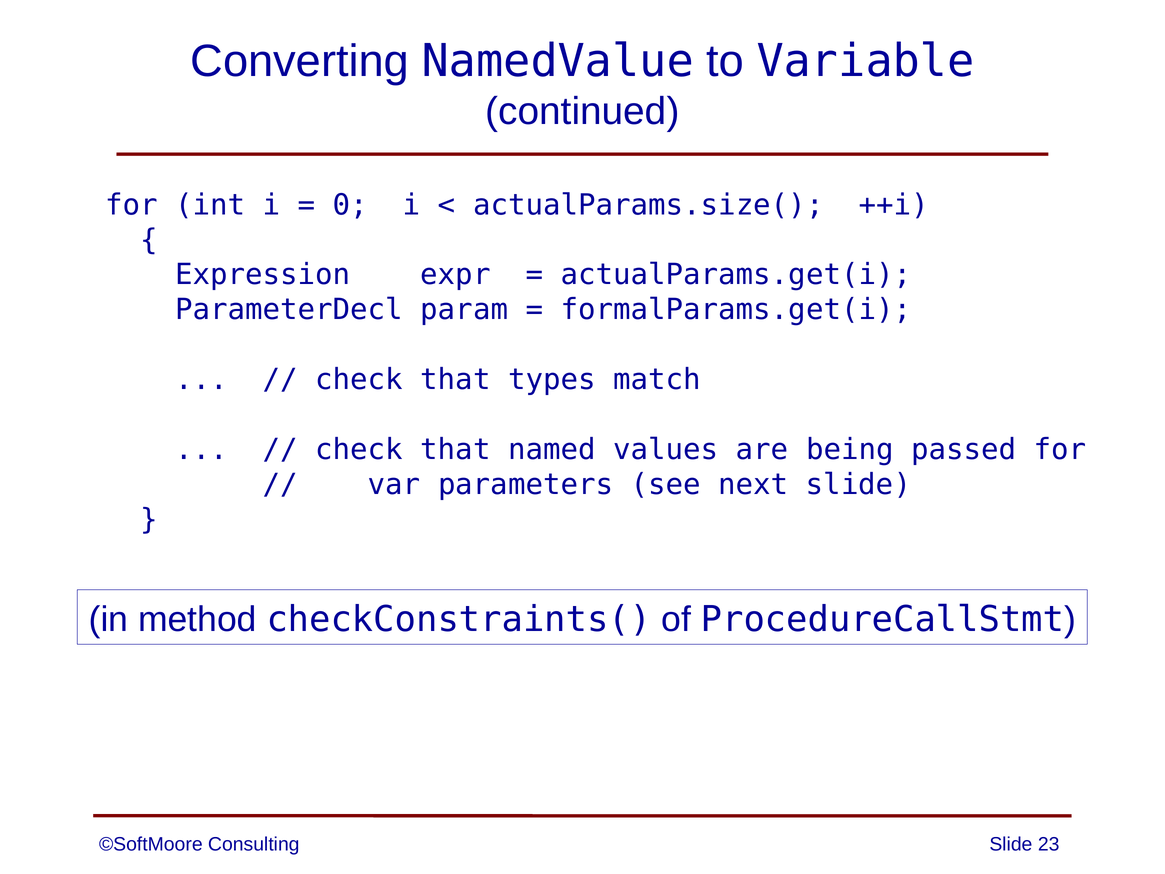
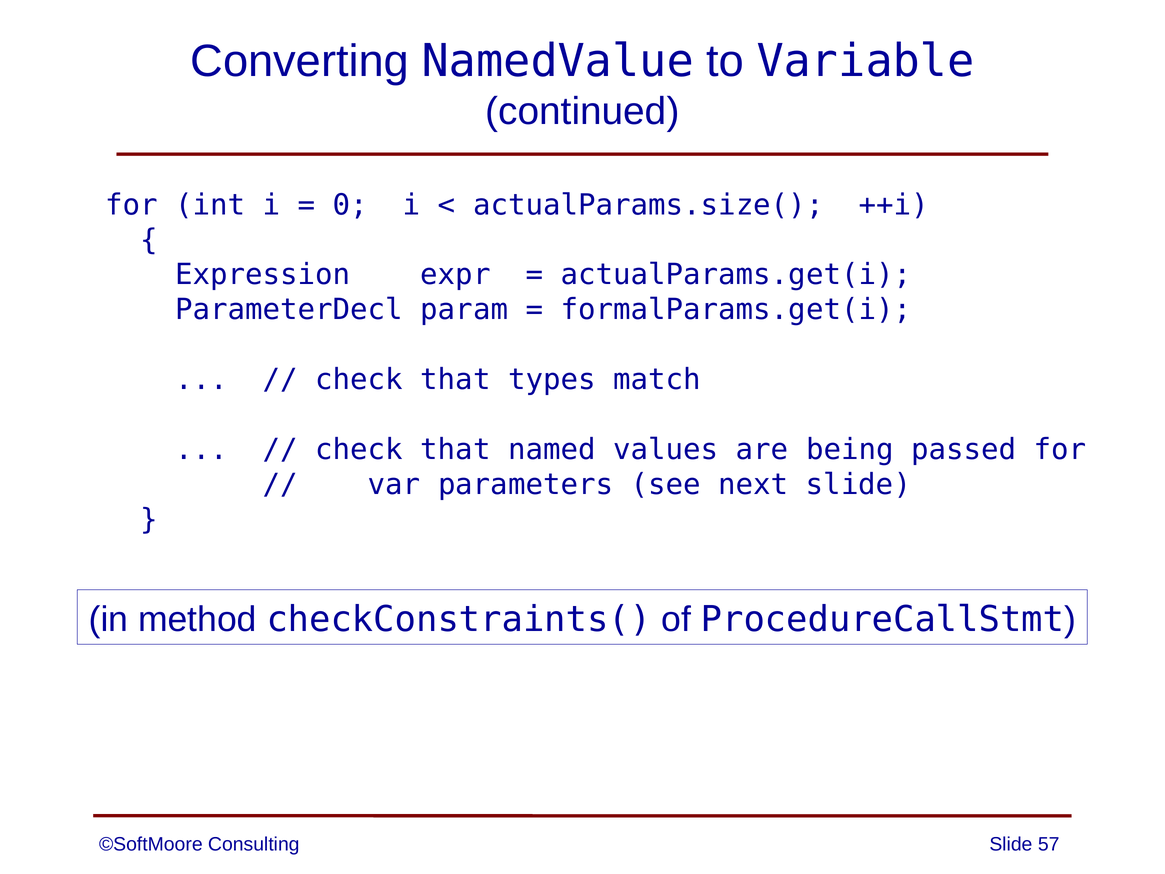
23: 23 -> 57 (1049, 844)
